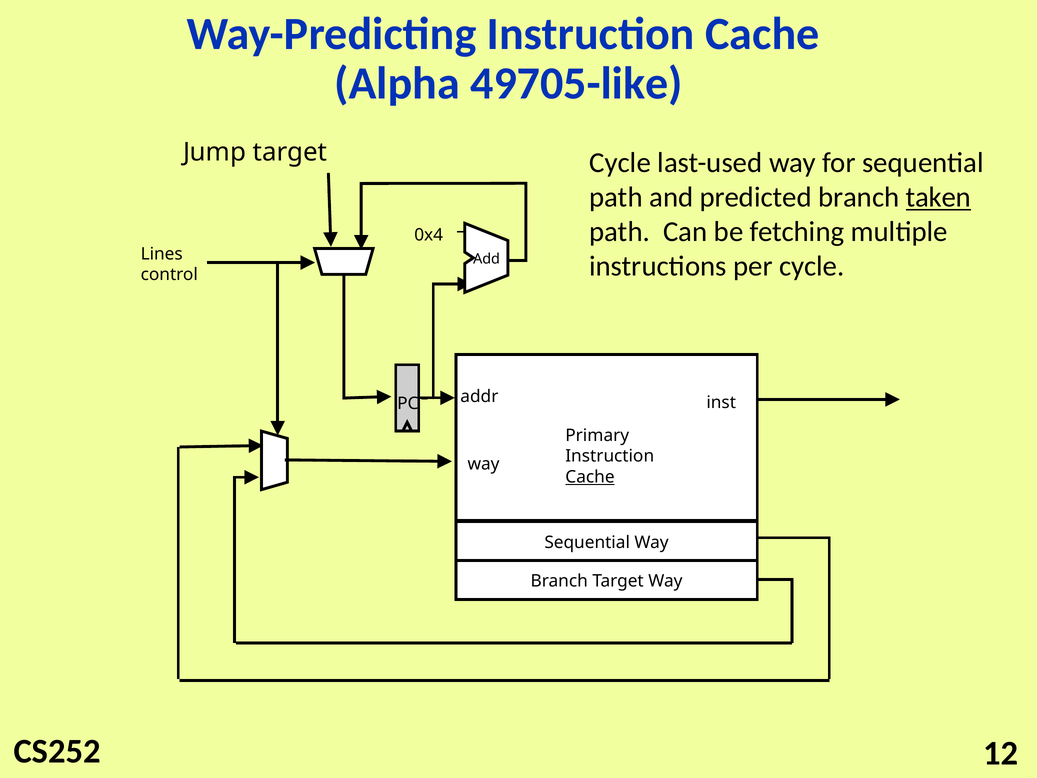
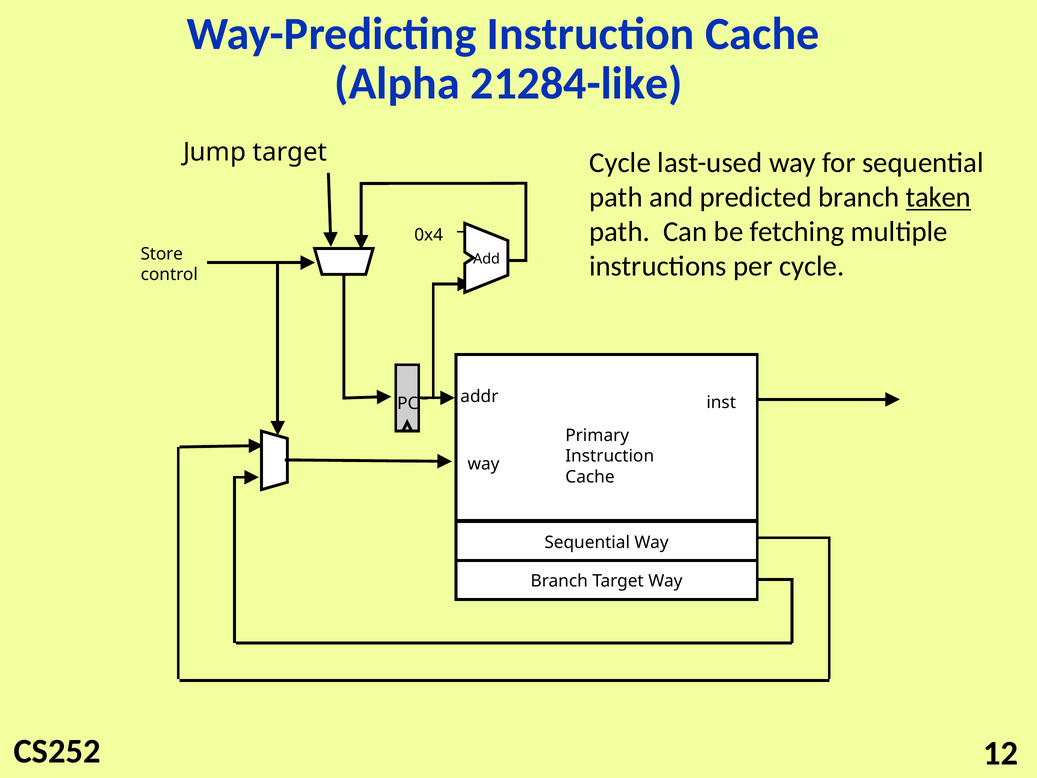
49705-like: 49705-like -> 21284-like (576, 84)
Lines: Lines -> Store (162, 254)
Cache underline: present -> none (590, 477)
